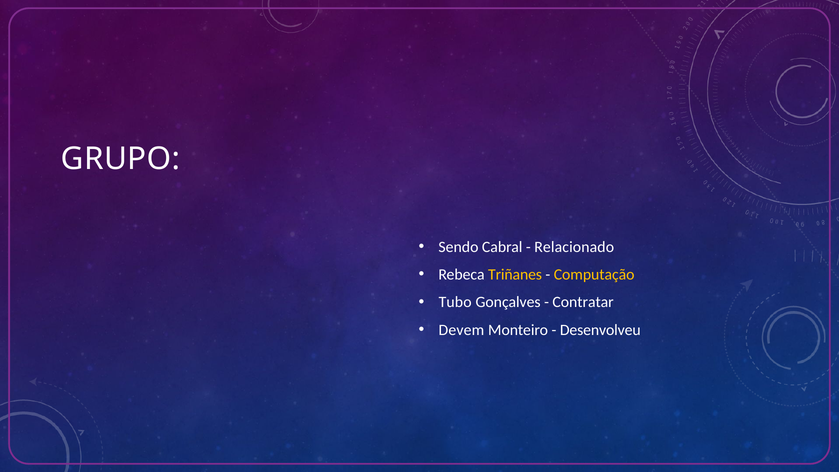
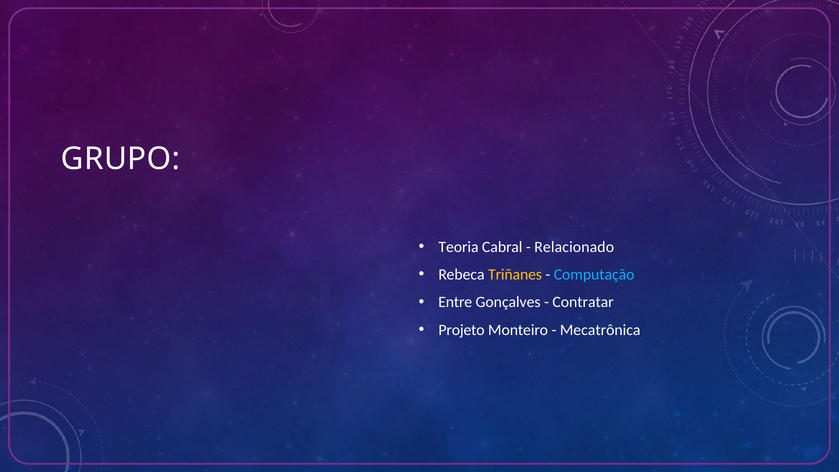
Sendo: Sendo -> Teoria (458, 247)
Computação colour: yellow -> light blue (594, 275)
Tubo: Tubo -> Entre (455, 302)
Devem: Devem -> Projeto (462, 330)
Desenvolveu: Desenvolveu -> Mecatrônica (600, 330)
